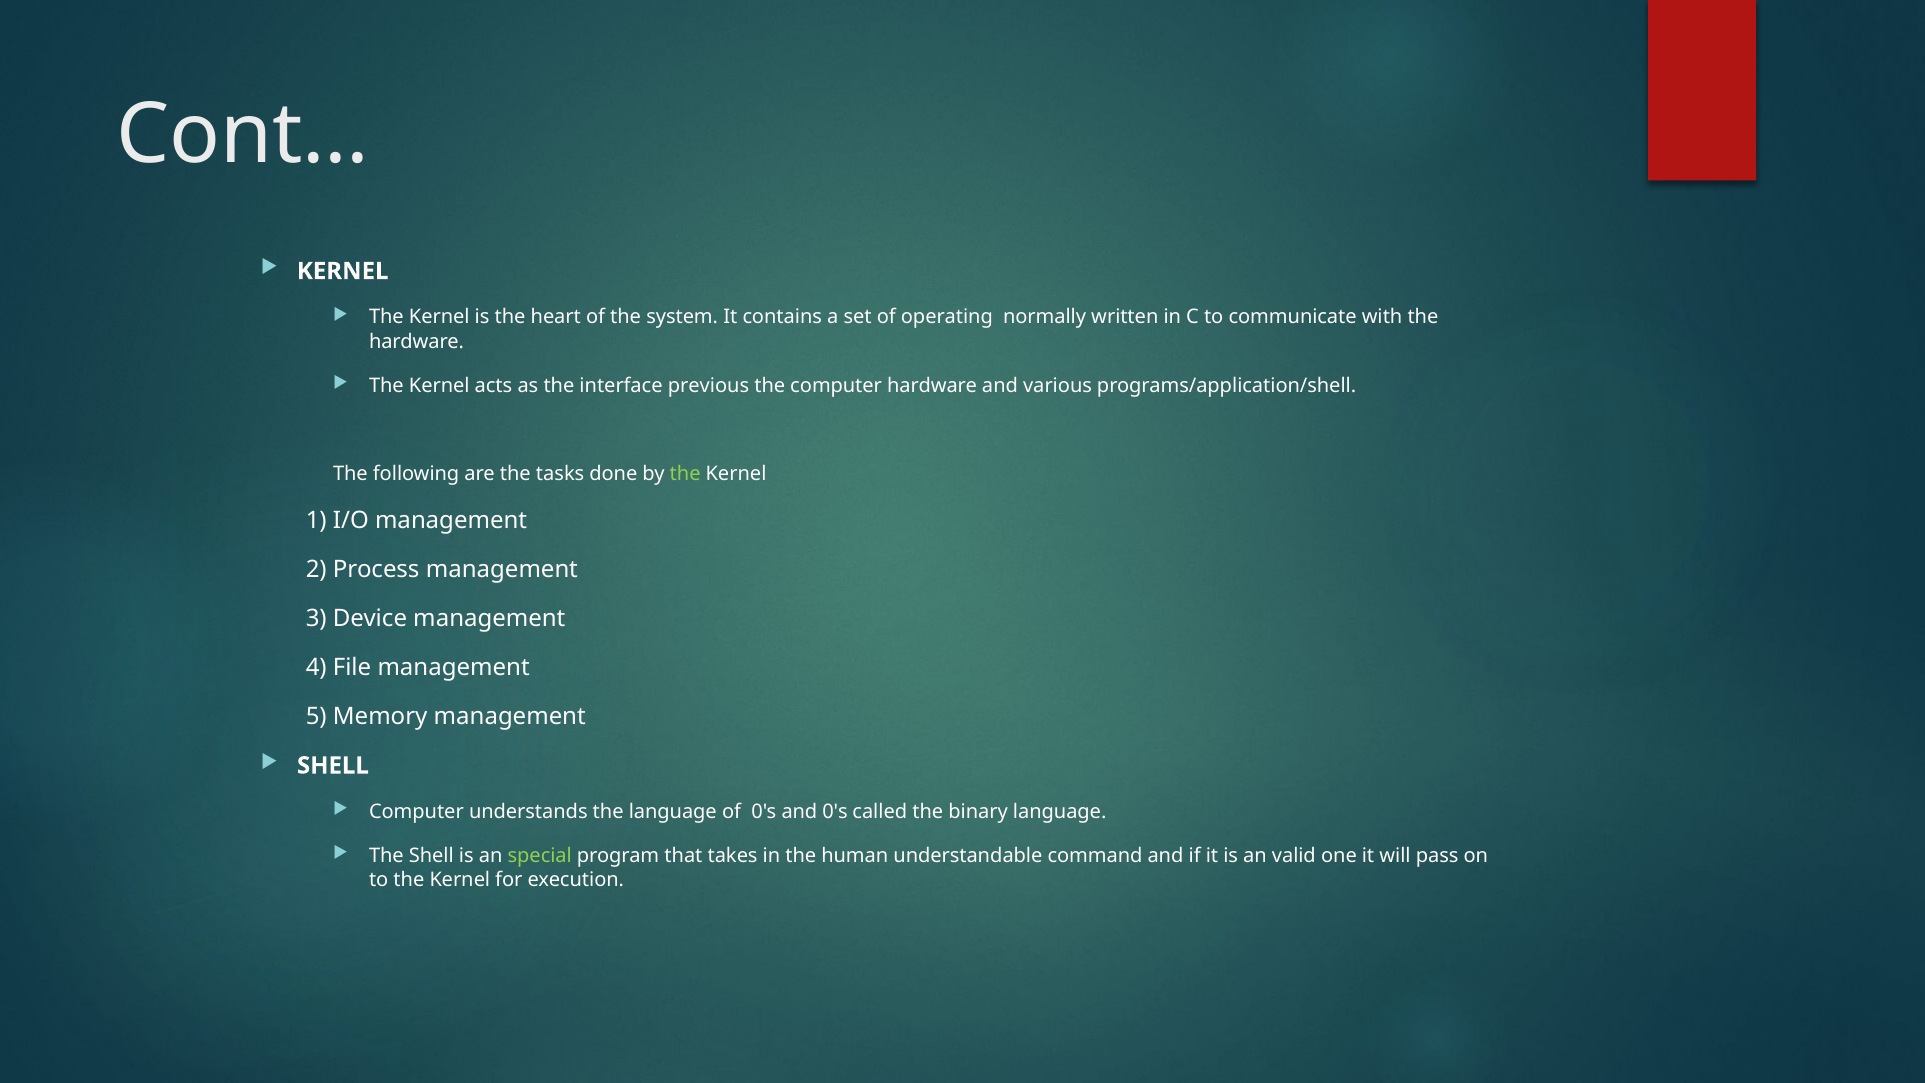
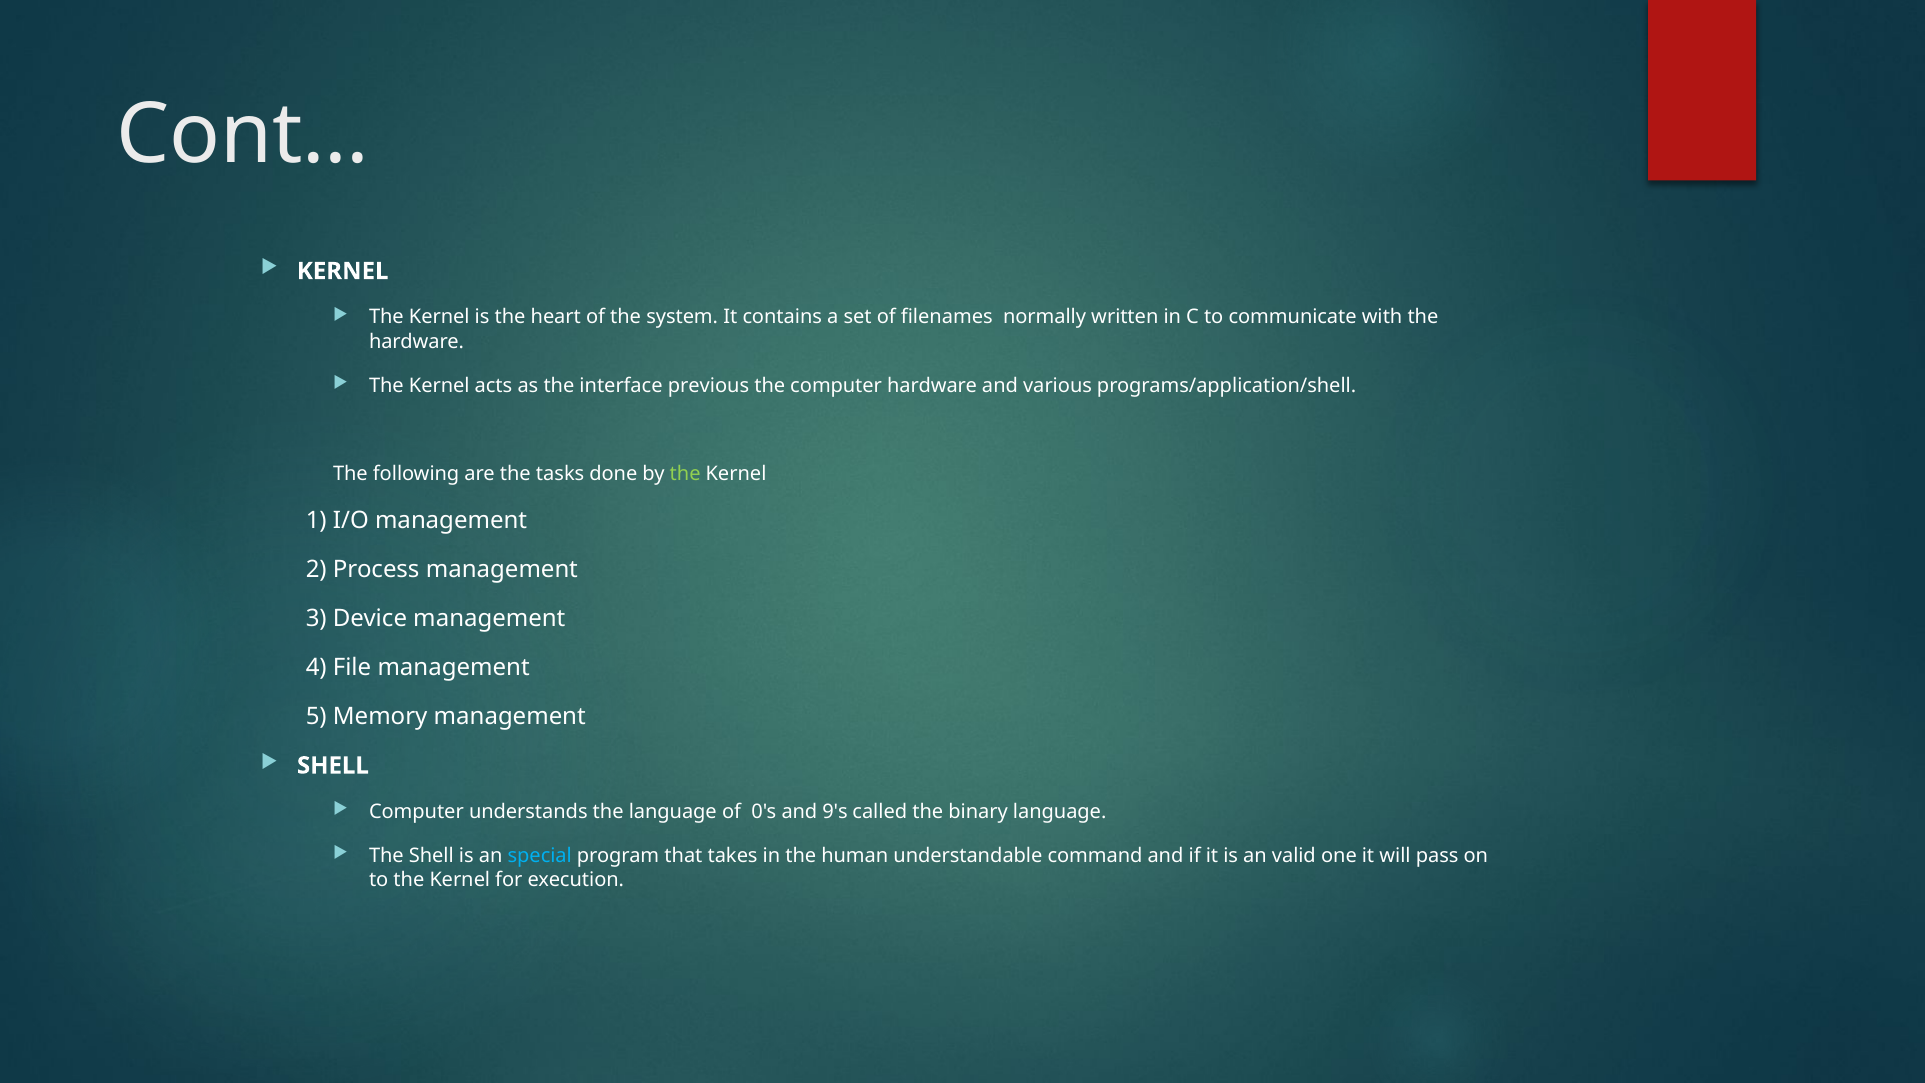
operating: operating -> filenames (947, 317)
and 0's: 0's -> 9's (835, 812)
special colour: light green -> light blue (540, 856)
